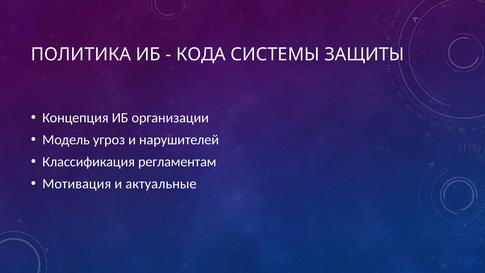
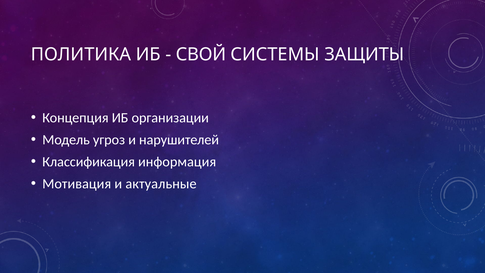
КОДА: КОДА -> СВОЙ (201, 54)
регламентам: регламентам -> информация (177, 162)
